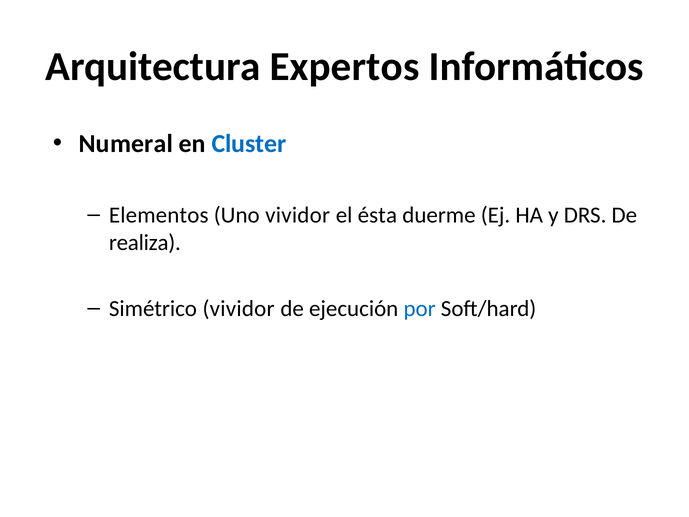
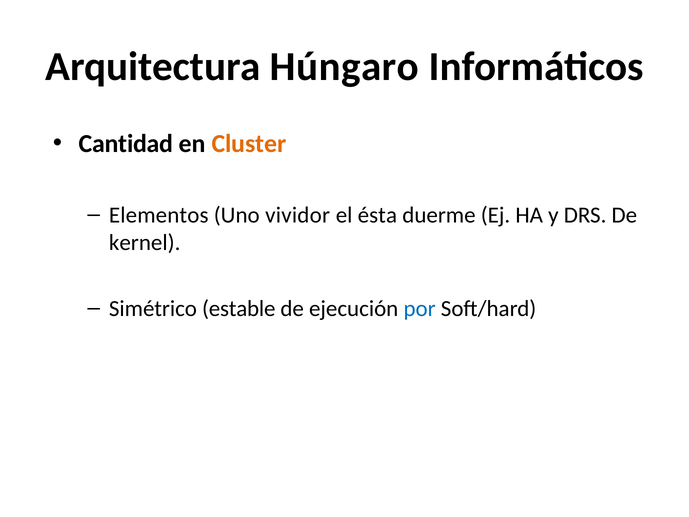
Expertos: Expertos -> Húngaro (344, 67)
Numeral: Numeral -> Cantidad (126, 143)
Cluster colour: blue -> orange (249, 143)
realiza: realiza -> kernel (145, 243)
Simétrico vividor: vividor -> estable (239, 309)
